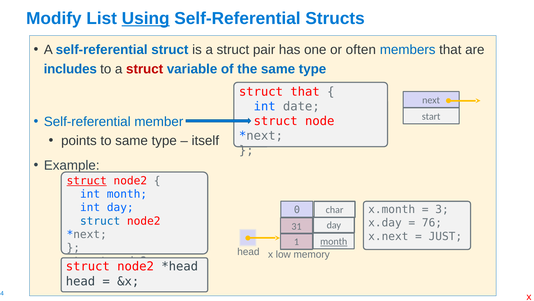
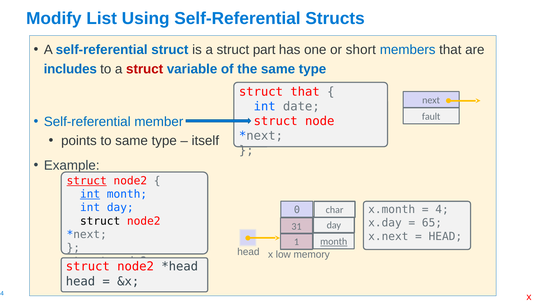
Using underline: present -> none (146, 18)
pair: pair -> part (264, 50)
often: often -> short (361, 50)
start: start -> fault (431, 116)
int underline: none -> present (90, 194)
3: 3 -> 4 (442, 209)
struct colour: blue -> black (100, 221)
76: 76 -> 65 (432, 222)
JUST: JUST -> HEAD (445, 236)
